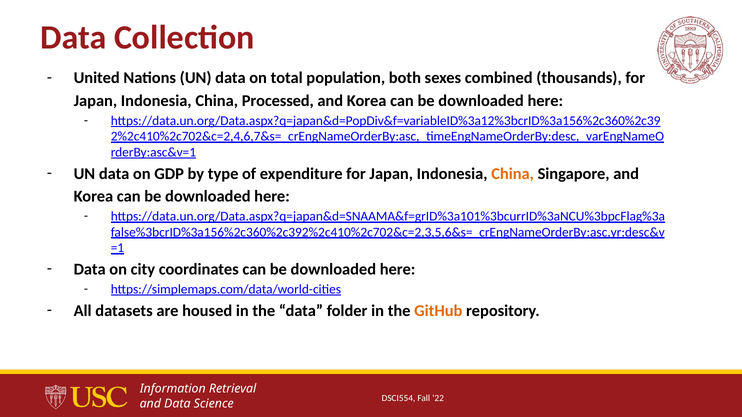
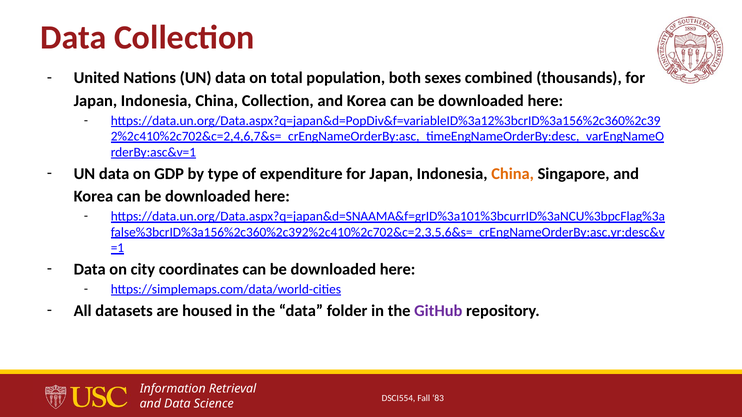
China Processed: Processed -> Collection (278, 101)
GitHub colour: orange -> purple (438, 311)
22: 22 -> 83 (438, 399)
